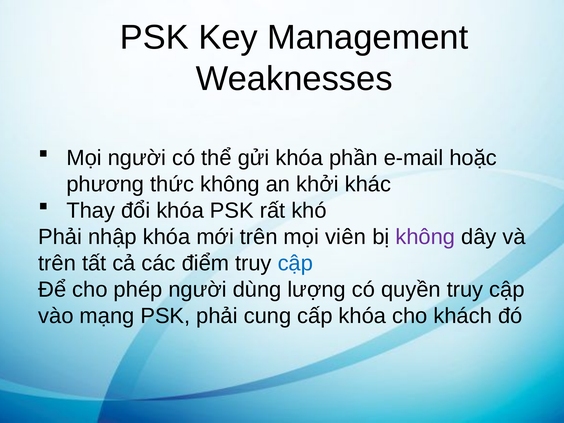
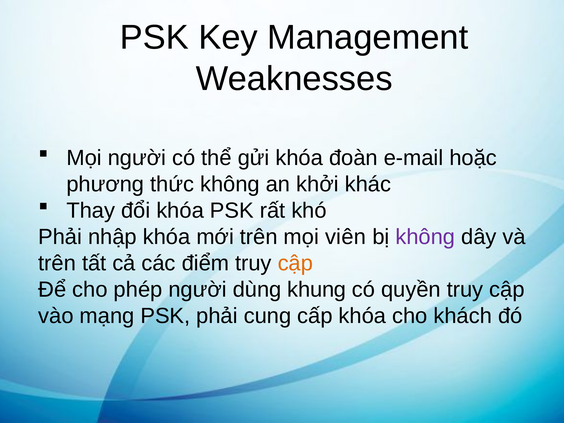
phần: phần -> đoàn (353, 158)
cập colour: blue -> orange (295, 263)
lượng: lượng -> khung (317, 289)
